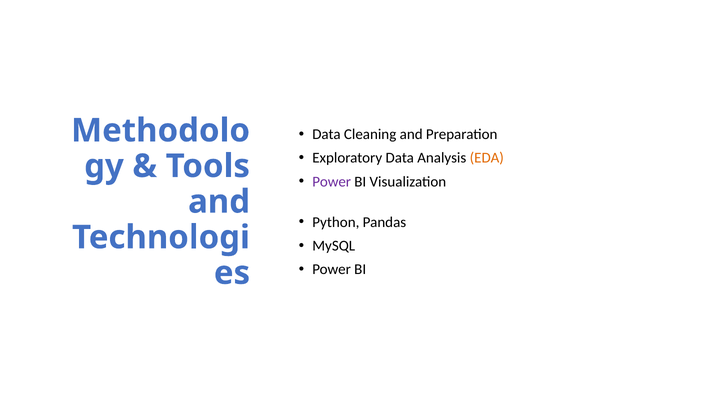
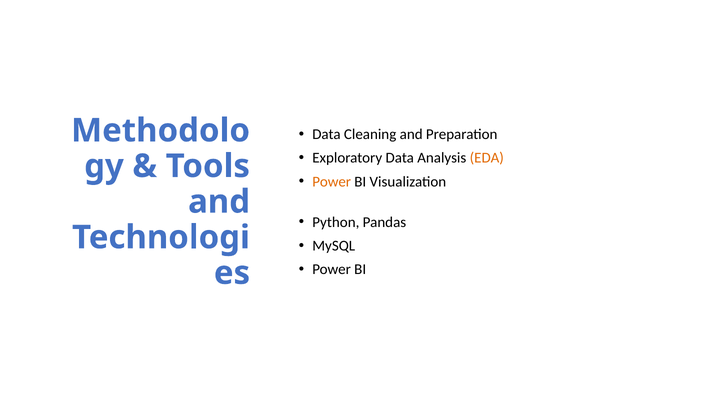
Power colour: purple -> orange (332, 182)
